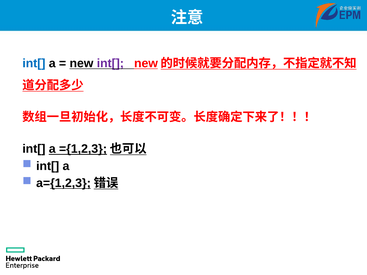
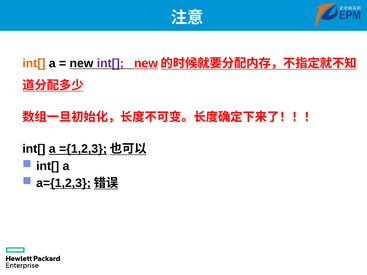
int[ colour: blue -> orange (34, 63)
